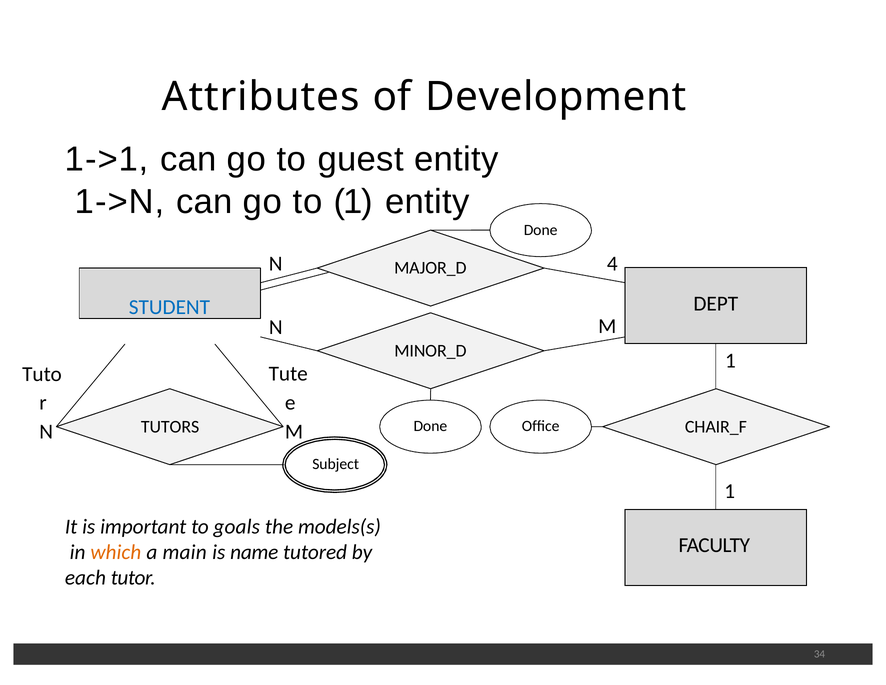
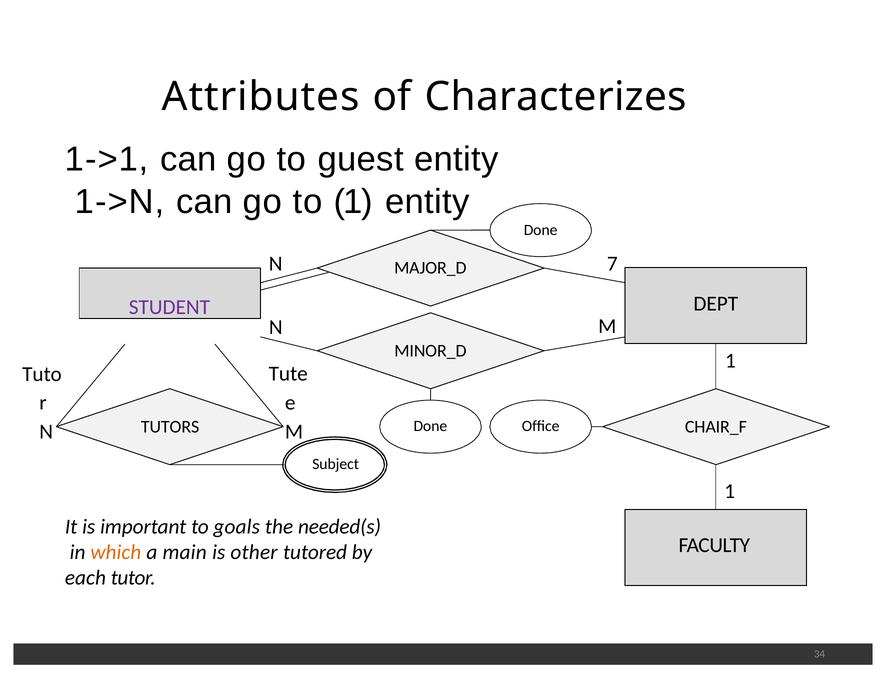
Development: Development -> Characterizes (556, 97)
4: 4 -> 7 (612, 264)
STUDENT colour: blue -> purple (169, 307)
models(s: models(s -> needed(s (340, 526)
name: name -> other (254, 552)
